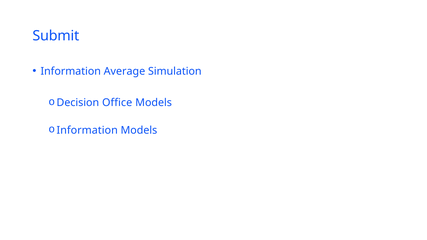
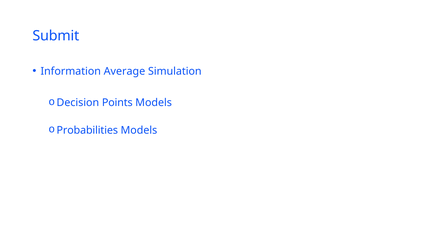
Office: Office -> Points (117, 103)
Information: Information -> Probabilities (87, 130)
